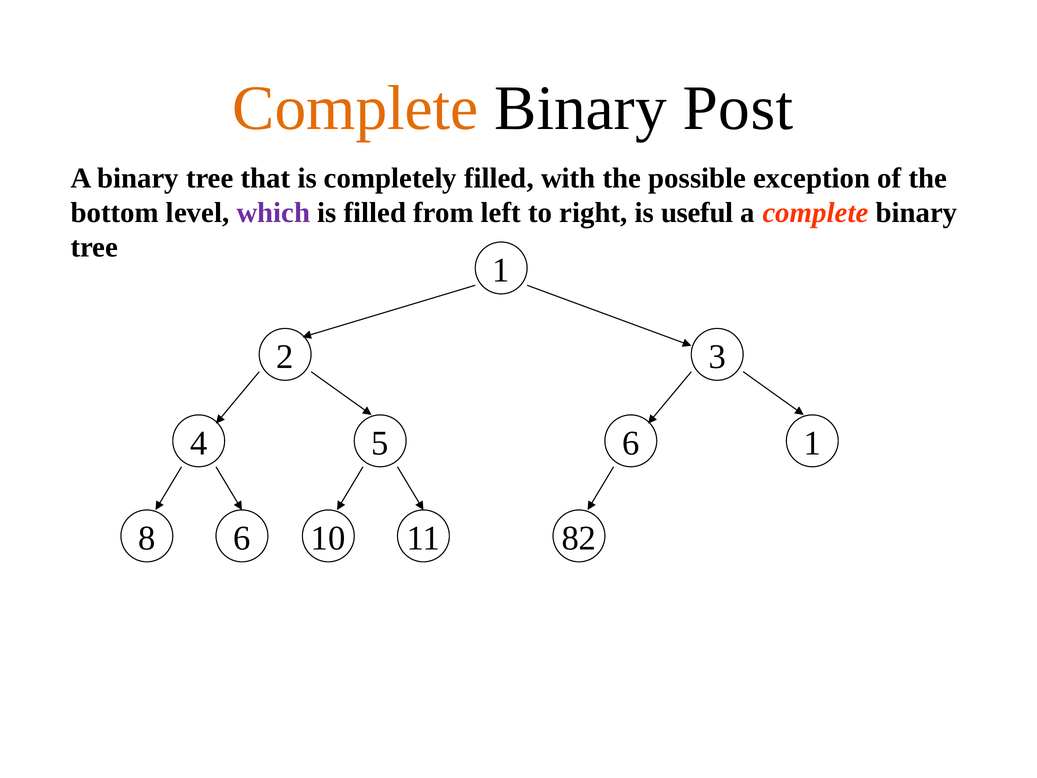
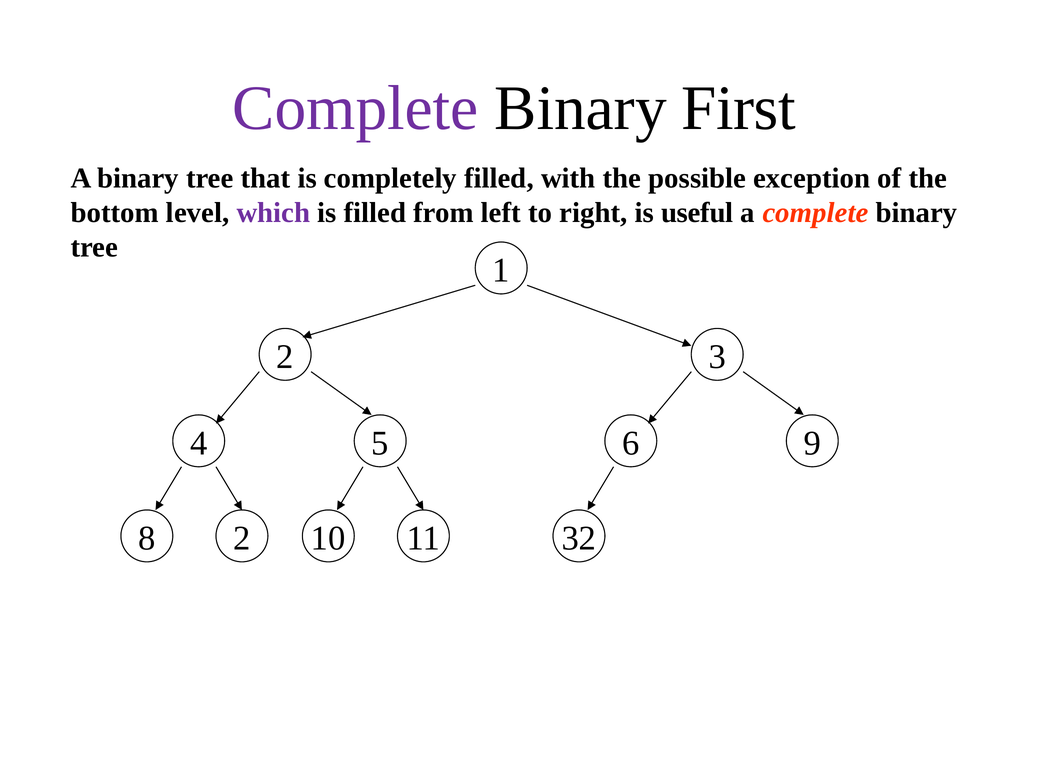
Complete colour: orange -> purple (355, 108)
Post: Post -> First (739, 108)
4 1: 1 -> 9 (812, 443)
8 6: 6 -> 2 (242, 538)
82: 82 -> 32 (579, 538)
